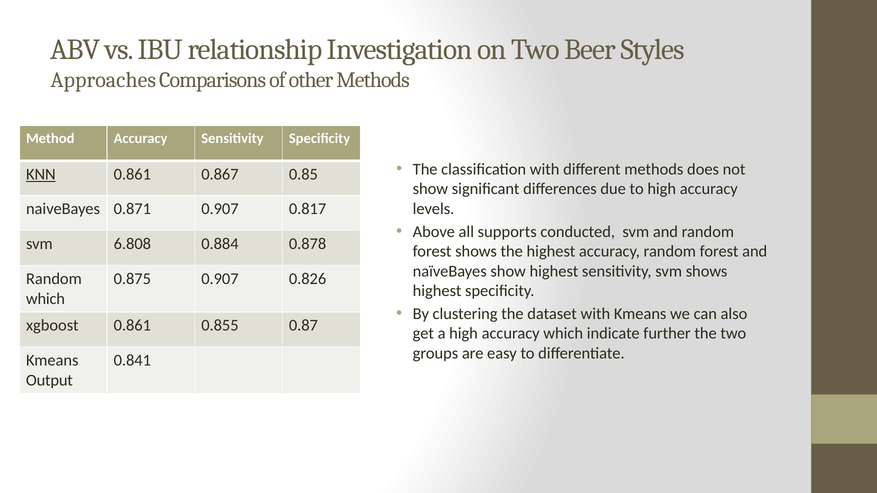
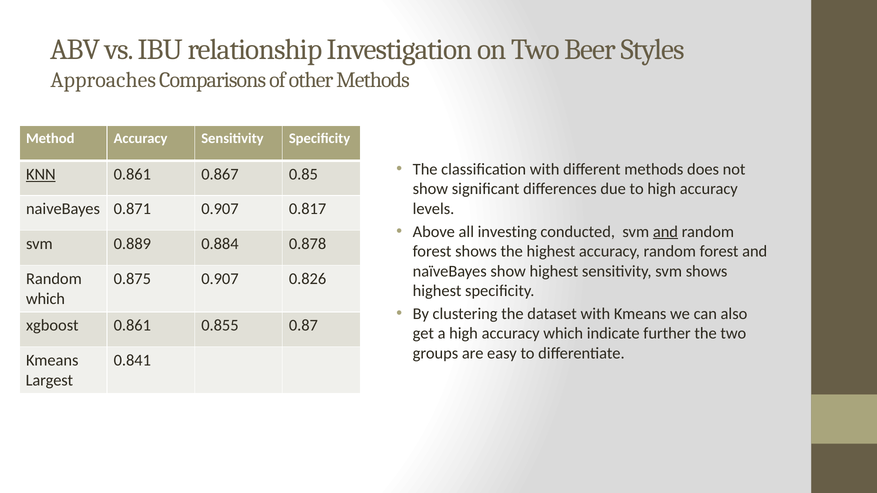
supports: supports -> investing (507, 232)
and underline: none -> present (665, 232)
6.808: 6.808 -> 0.889 (132, 244)
Output: Output -> Largest (49, 381)
